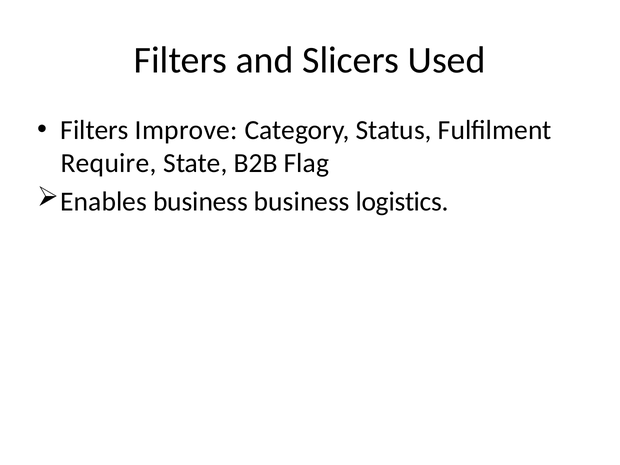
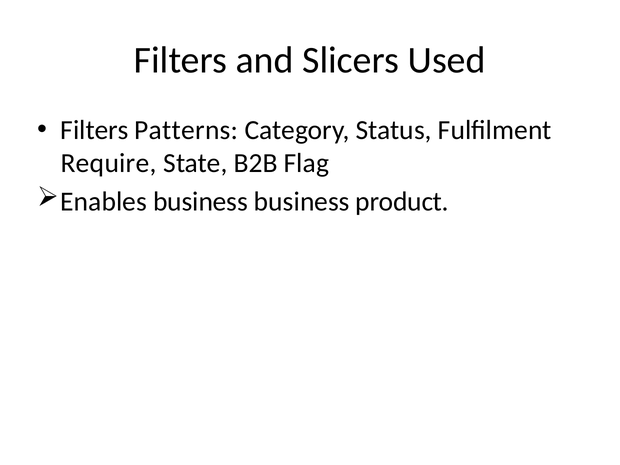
Improve: Improve -> Patterns (186, 130)
logistics: logistics -> product (402, 202)
